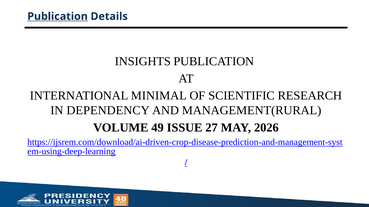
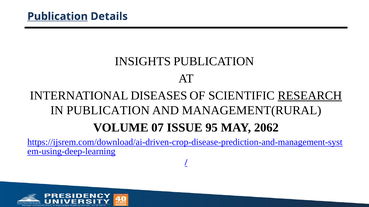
MINIMAL: MINIMAL -> DISEASES (159, 96)
RESEARCH underline: none -> present (310, 96)
IN DEPENDENCY: DEPENDENCY -> PUBLICATION (108, 111)
49: 49 -> 07 (158, 128)
27: 27 -> 95 (212, 128)
2026: 2026 -> 2062 (266, 128)
